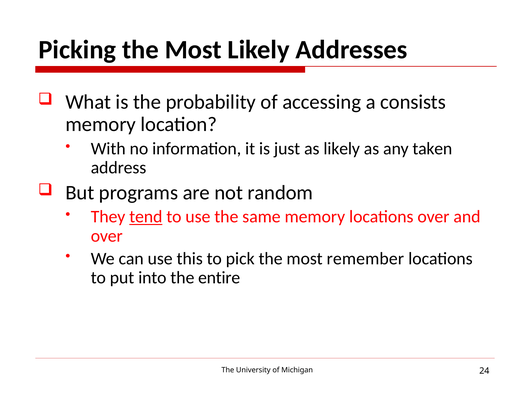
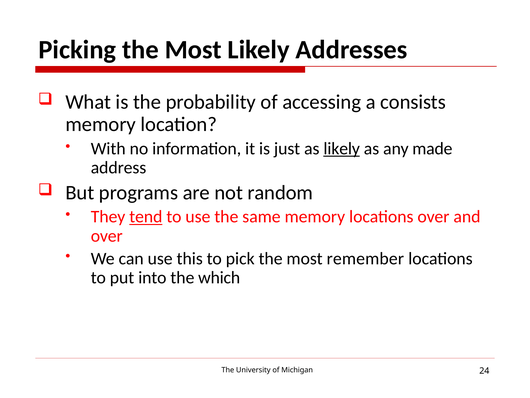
likely underline: none -> present (342, 148)
taken: taken -> made (432, 148)
entire: entire -> which (219, 277)
